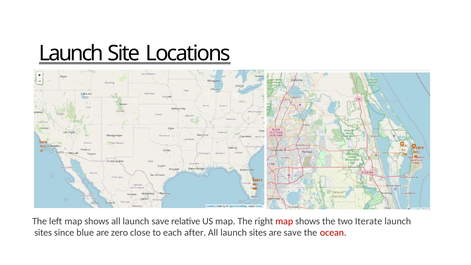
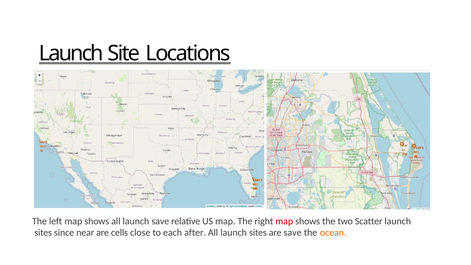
Iterate: Iterate -> Scatter (369, 221)
blue: blue -> near (85, 232)
zero: zero -> cells (119, 232)
ocean colour: red -> orange (333, 232)
